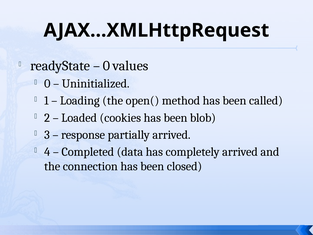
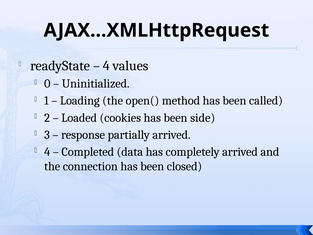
0: 0 -> 4 (106, 66)
blob: blob -> side (203, 118)
